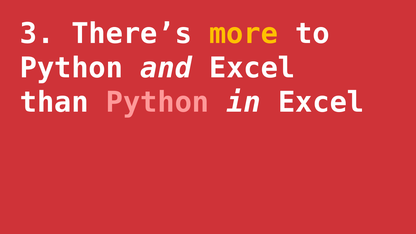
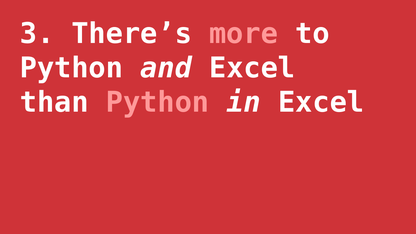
more colour: yellow -> pink (244, 34)
